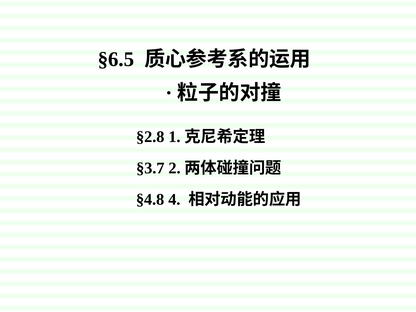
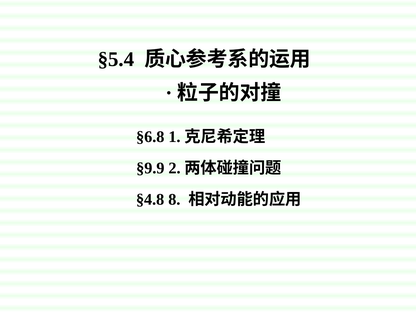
§6.5: §6.5 -> §5.4 (116, 59)
§2.8: §2.8 -> §6.8 (150, 137)
§3.7: §3.7 -> §9.9 (150, 168)
4: 4 -> 8 (174, 200)
